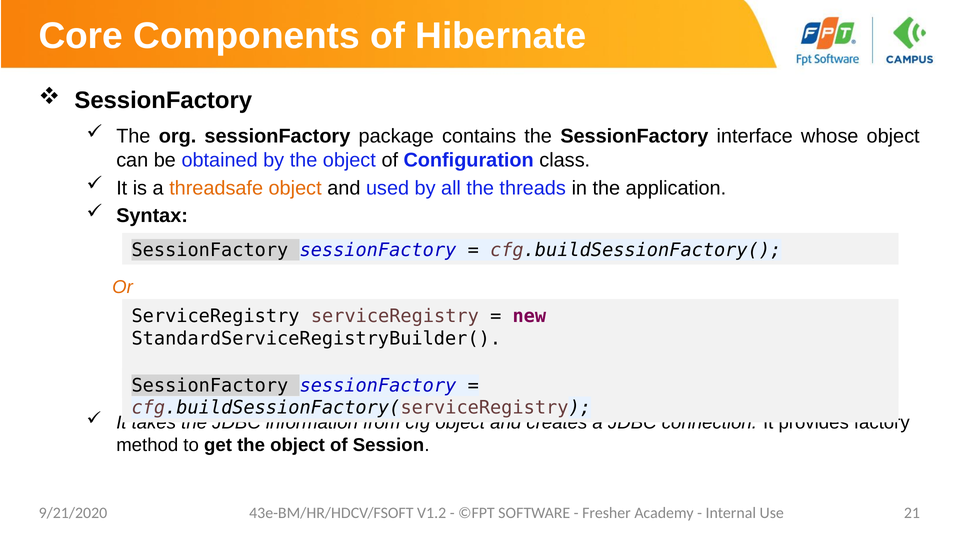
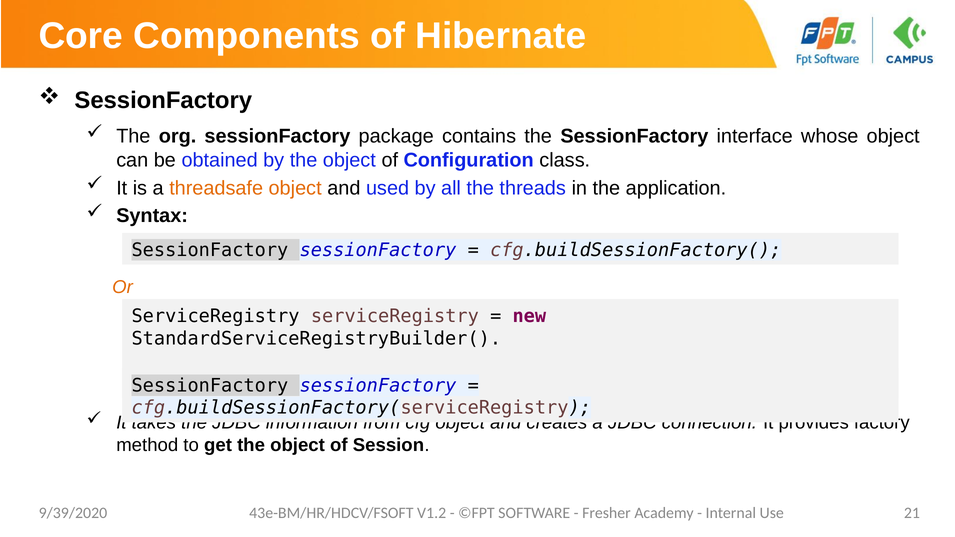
9/21/2020: 9/21/2020 -> 9/39/2020 (73, 513)
